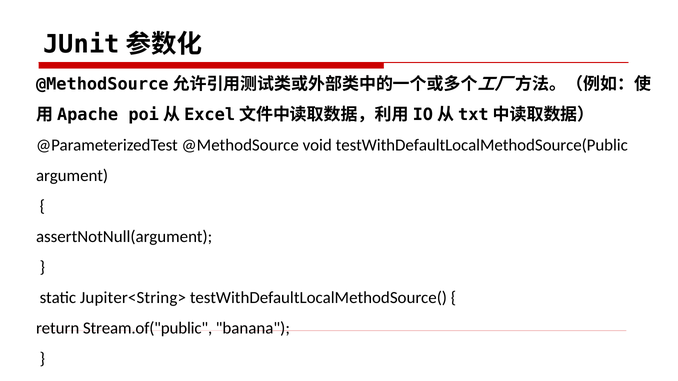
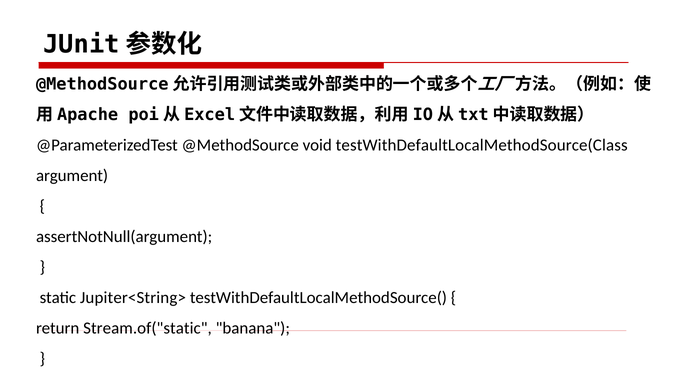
testWithDefaultLocalMethodSource(Public: testWithDefaultLocalMethodSource(Public -> testWithDefaultLocalMethodSource(Class (482, 145)
Stream.of("public: Stream.of("public -> Stream.of("static (148, 329)
